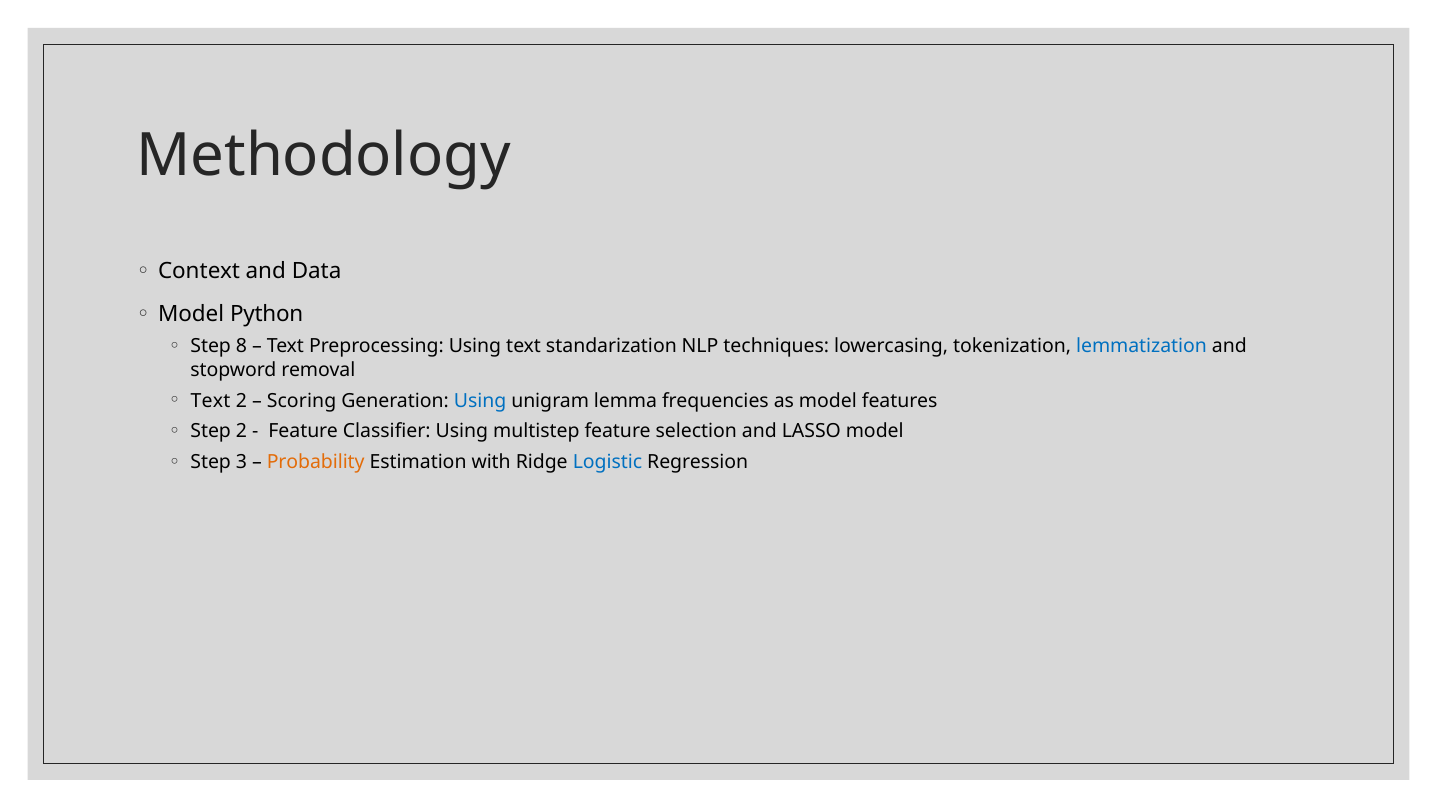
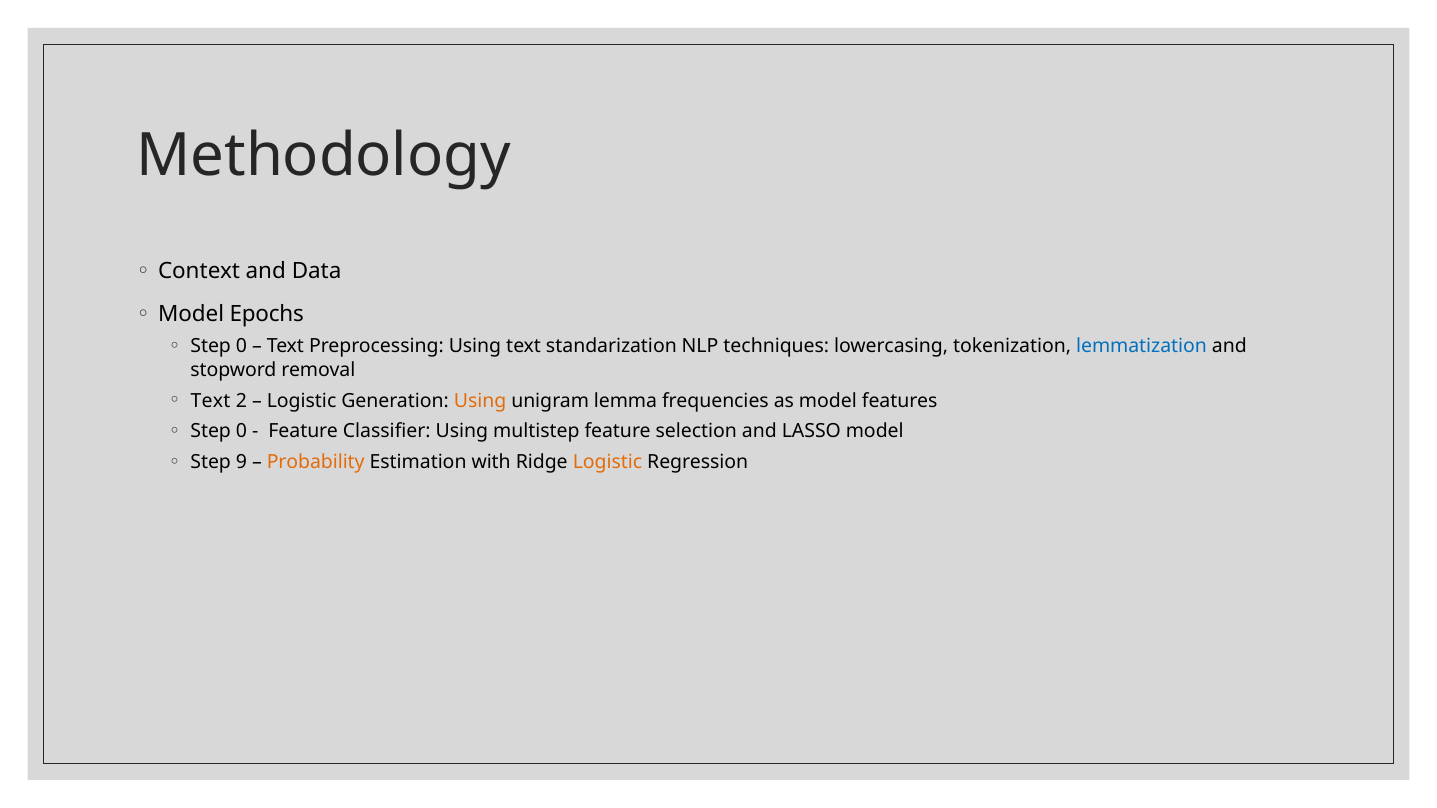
Python: Python -> Epochs (267, 314)
8: 8 -> 0 (241, 347)
Scoring: Scoring -> Logistic (302, 401)
Using colour: blue -> orange (480, 401)
2: 2 -> 0 (241, 432)
3: 3 -> 9 (241, 462)
Logistic colour: blue -> orange (608, 462)
